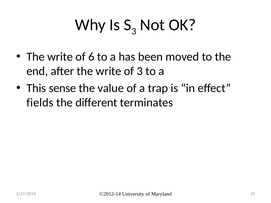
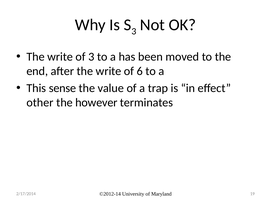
of 6: 6 -> 3 (91, 57)
of 3: 3 -> 6 (140, 71)
fields: fields -> other (40, 103)
different: different -> however (96, 103)
